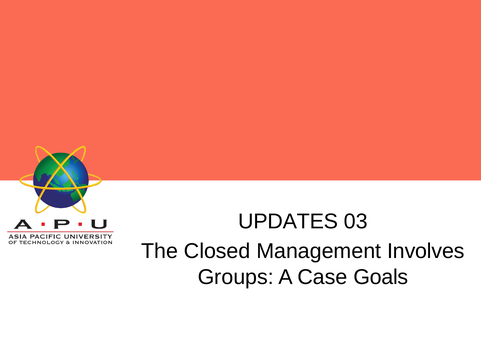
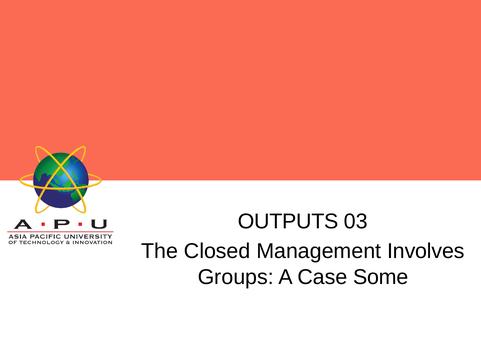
UPDATES: UPDATES -> OUTPUTS (288, 221)
Goals: Goals -> Some (381, 277)
